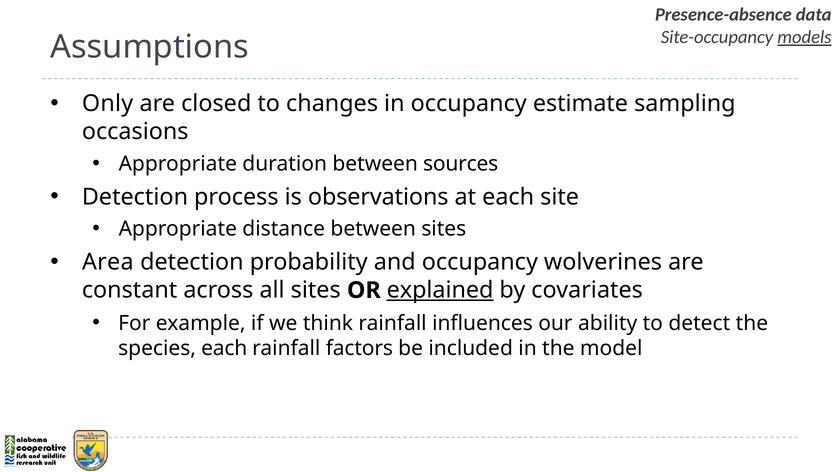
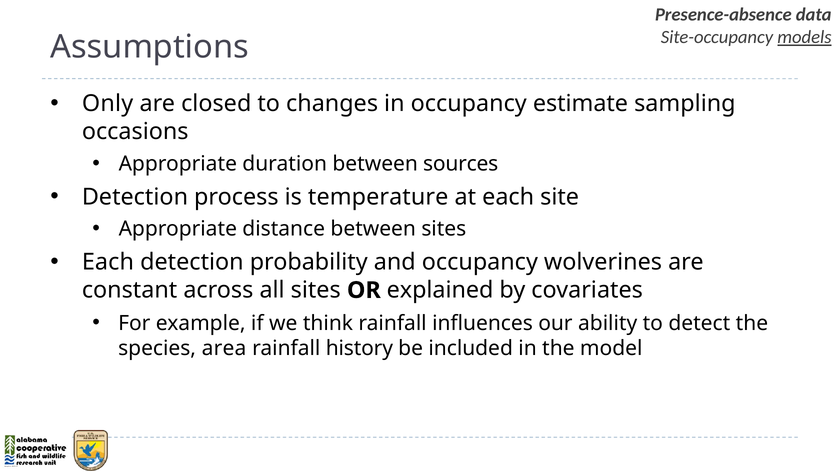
observations: observations -> temperature (378, 197)
Area: Area -> Each (108, 263)
explained underline: present -> none (440, 291)
species each: each -> area (224, 349)
factors: factors -> history (359, 349)
